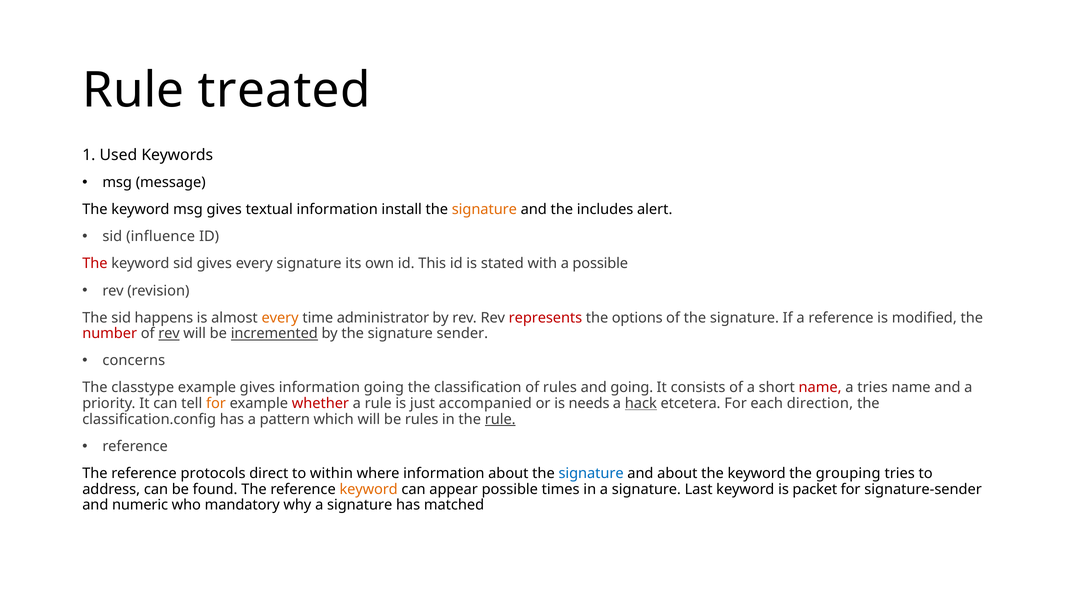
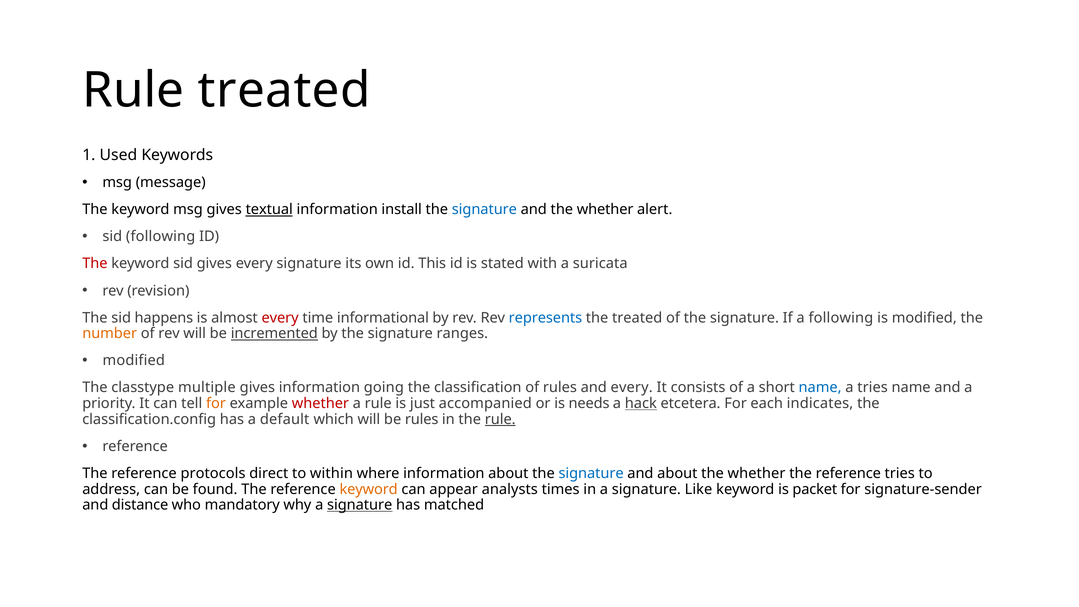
textual underline: none -> present (269, 210)
signature colour: orange -> blue (484, 210)
and the includes: includes -> whether (605, 210)
sid influence: influence -> following (161, 237)
a possible: possible -> suricata (600, 264)
every colour: orange -> red (280, 318)
administrator: administrator -> informational (383, 318)
represents colour: red -> blue (545, 318)
the options: options -> treated (637, 318)
a reference: reference -> following (841, 318)
number colour: red -> orange (110, 334)
rev underline: present -> none (169, 334)
sender: sender -> ranges (462, 334)
concerns: concerns -> modified (134, 361)
classtype example: example -> multiple (207, 388)
and going: going -> every (632, 388)
name colour: red -> blue (820, 388)
direction: direction -> indicates (820, 403)
pattern: pattern -> default (285, 419)
about the keyword: keyword -> whether (757, 473)
grouping: grouping -> reference (848, 473)
appear possible: possible -> analysts (510, 489)
Last: Last -> Like (699, 489)
numeric: numeric -> distance (140, 505)
signature underline: none -> present (360, 505)
